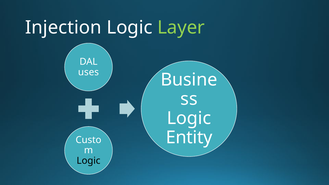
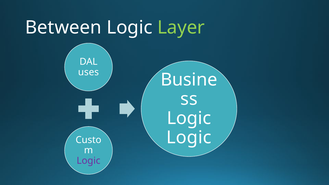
Injection: Injection -> Between (63, 28)
Entity: Entity -> Logic (189, 138)
Logic colour: black -> purple (89, 161)
